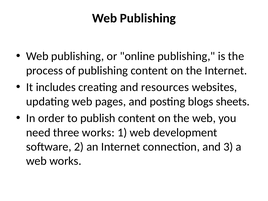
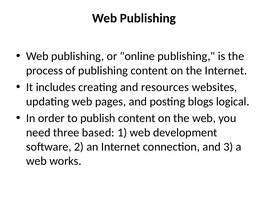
sheets: sheets -> logical (233, 101)
three works: works -> based (98, 132)
